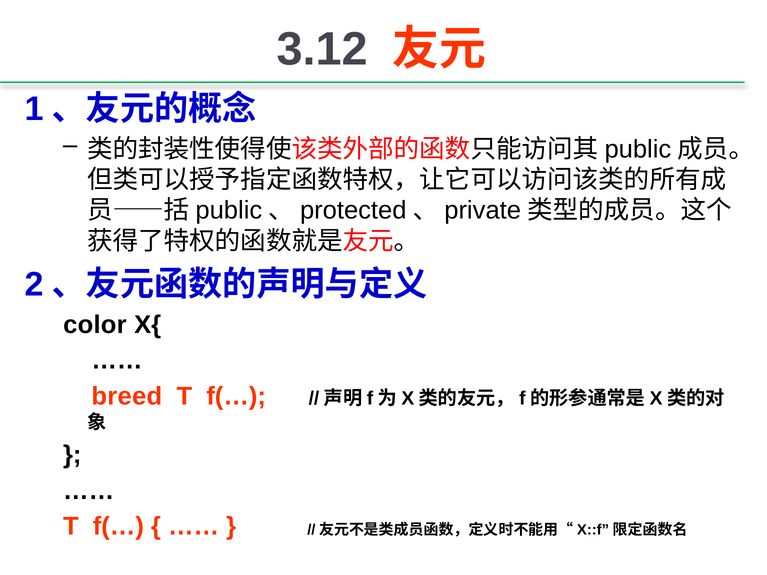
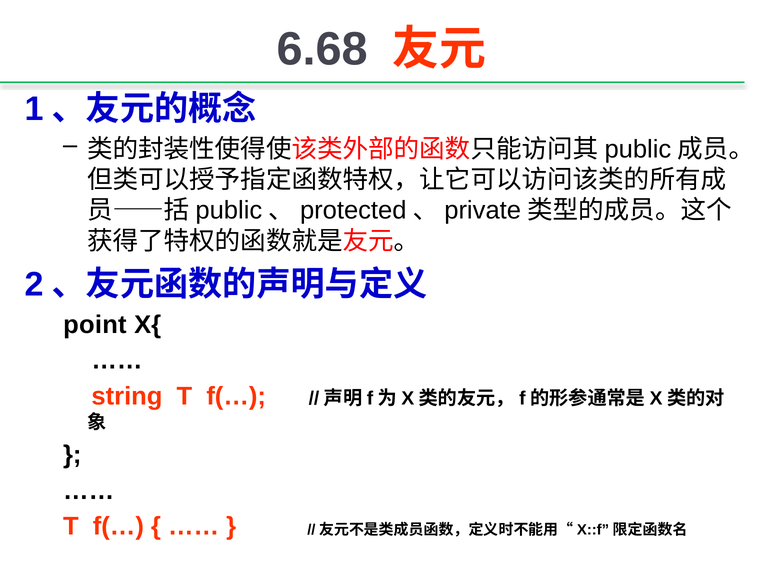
3.12: 3.12 -> 6.68 (322, 49)
color: color -> point (95, 325)
breed: breed -> string (127, 396)
